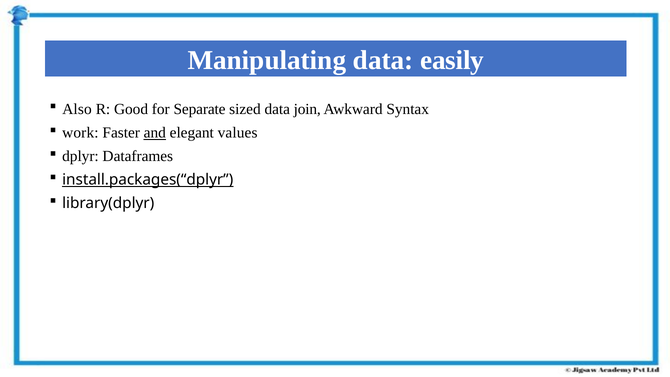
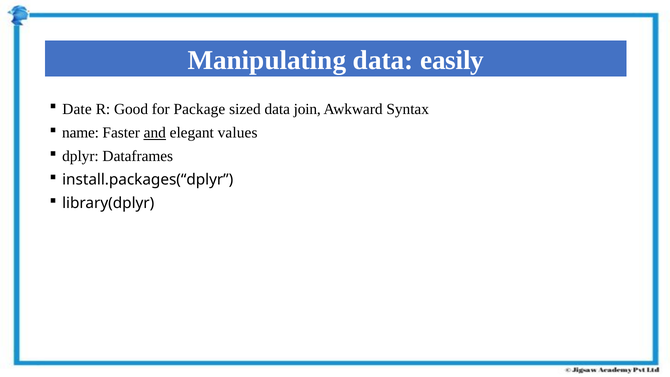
Also: Also -> Date (77, 109)
Separate: Separate -> Package (199, 109)
work: work -> name (81, 133)
install.packages(“dplyr underline: present -> none (148, 180)
